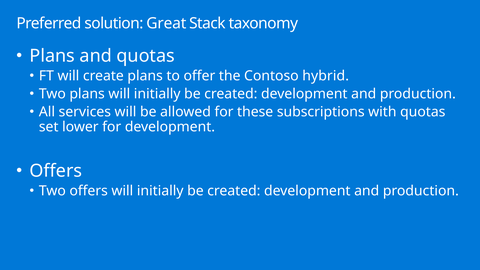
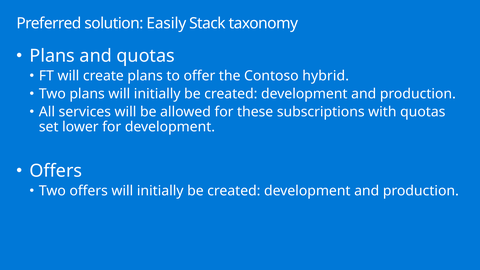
Great: Great -> Easily (166, 23)
